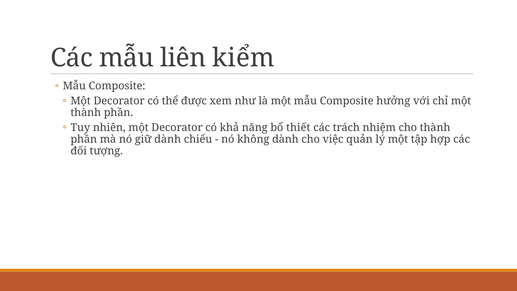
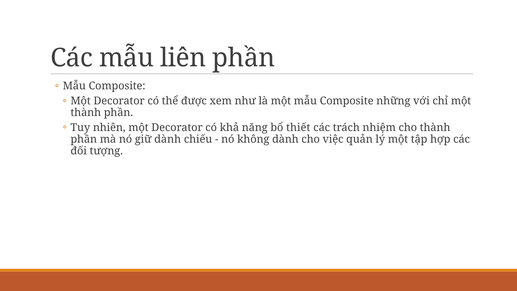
liên kiểm: kiểm -> phần (244, 58)
hưởng: hưởng -> những (393, 101)
